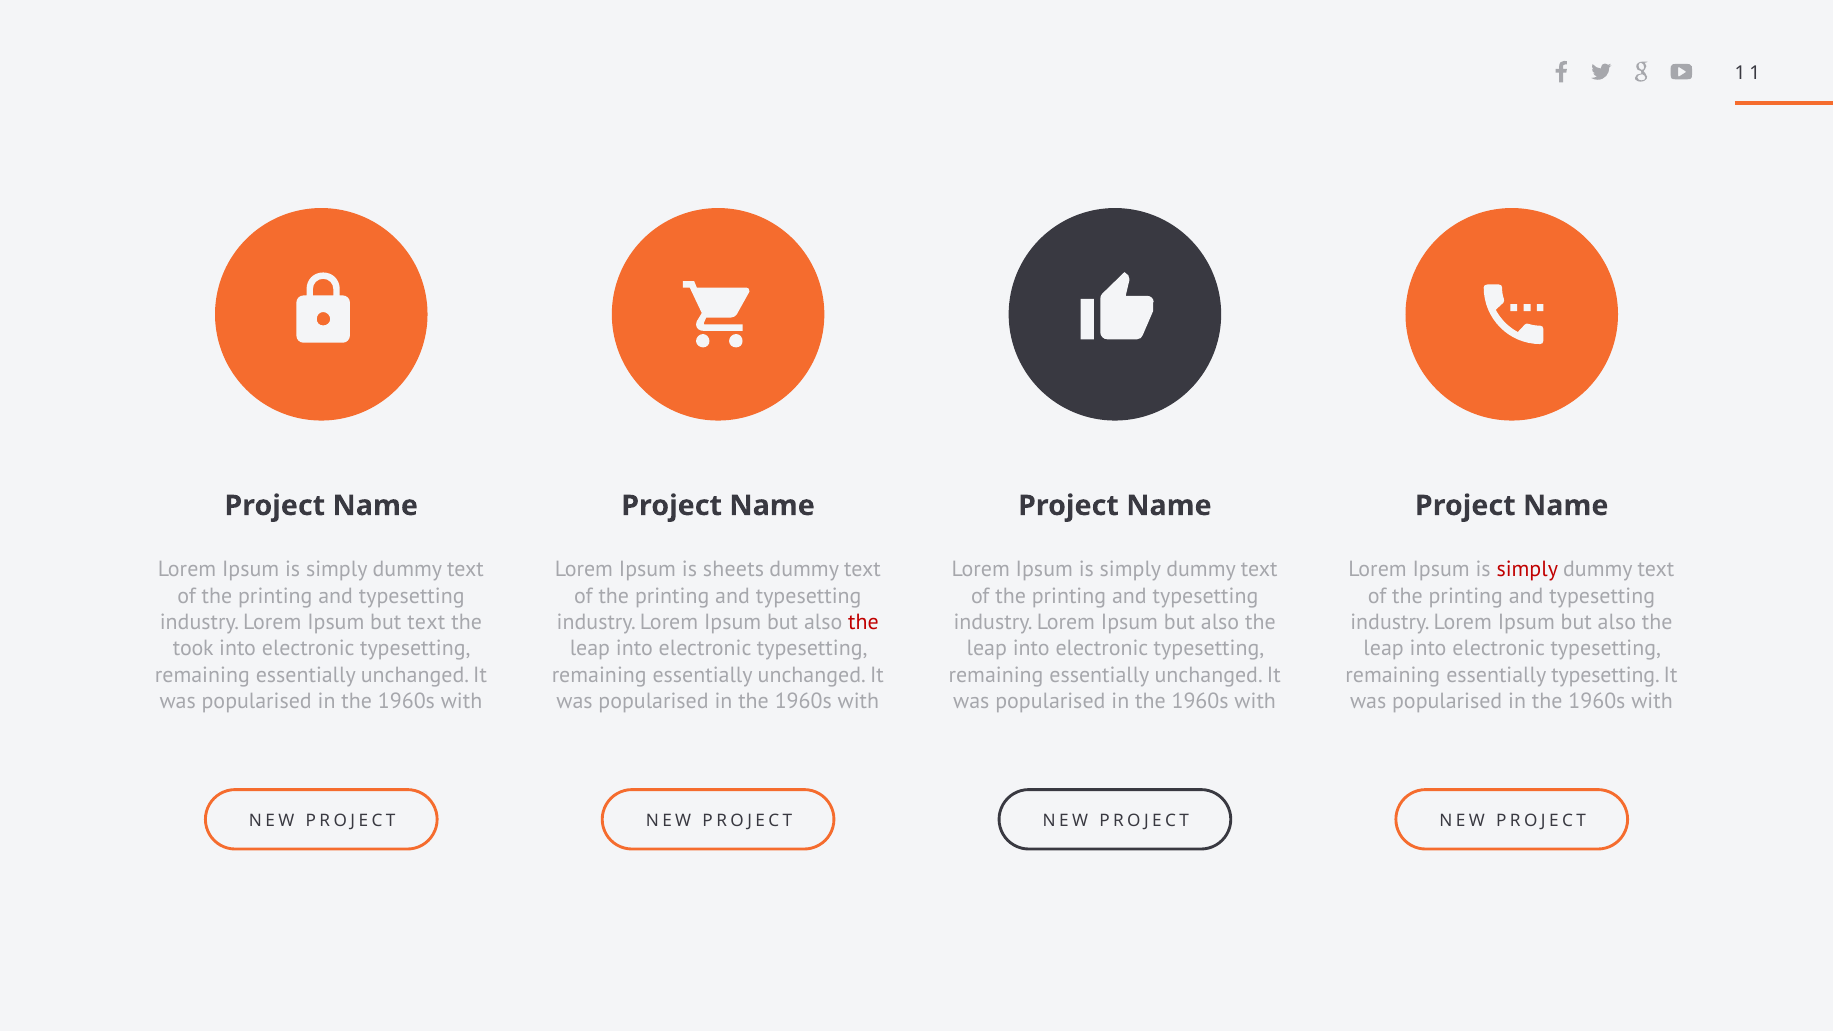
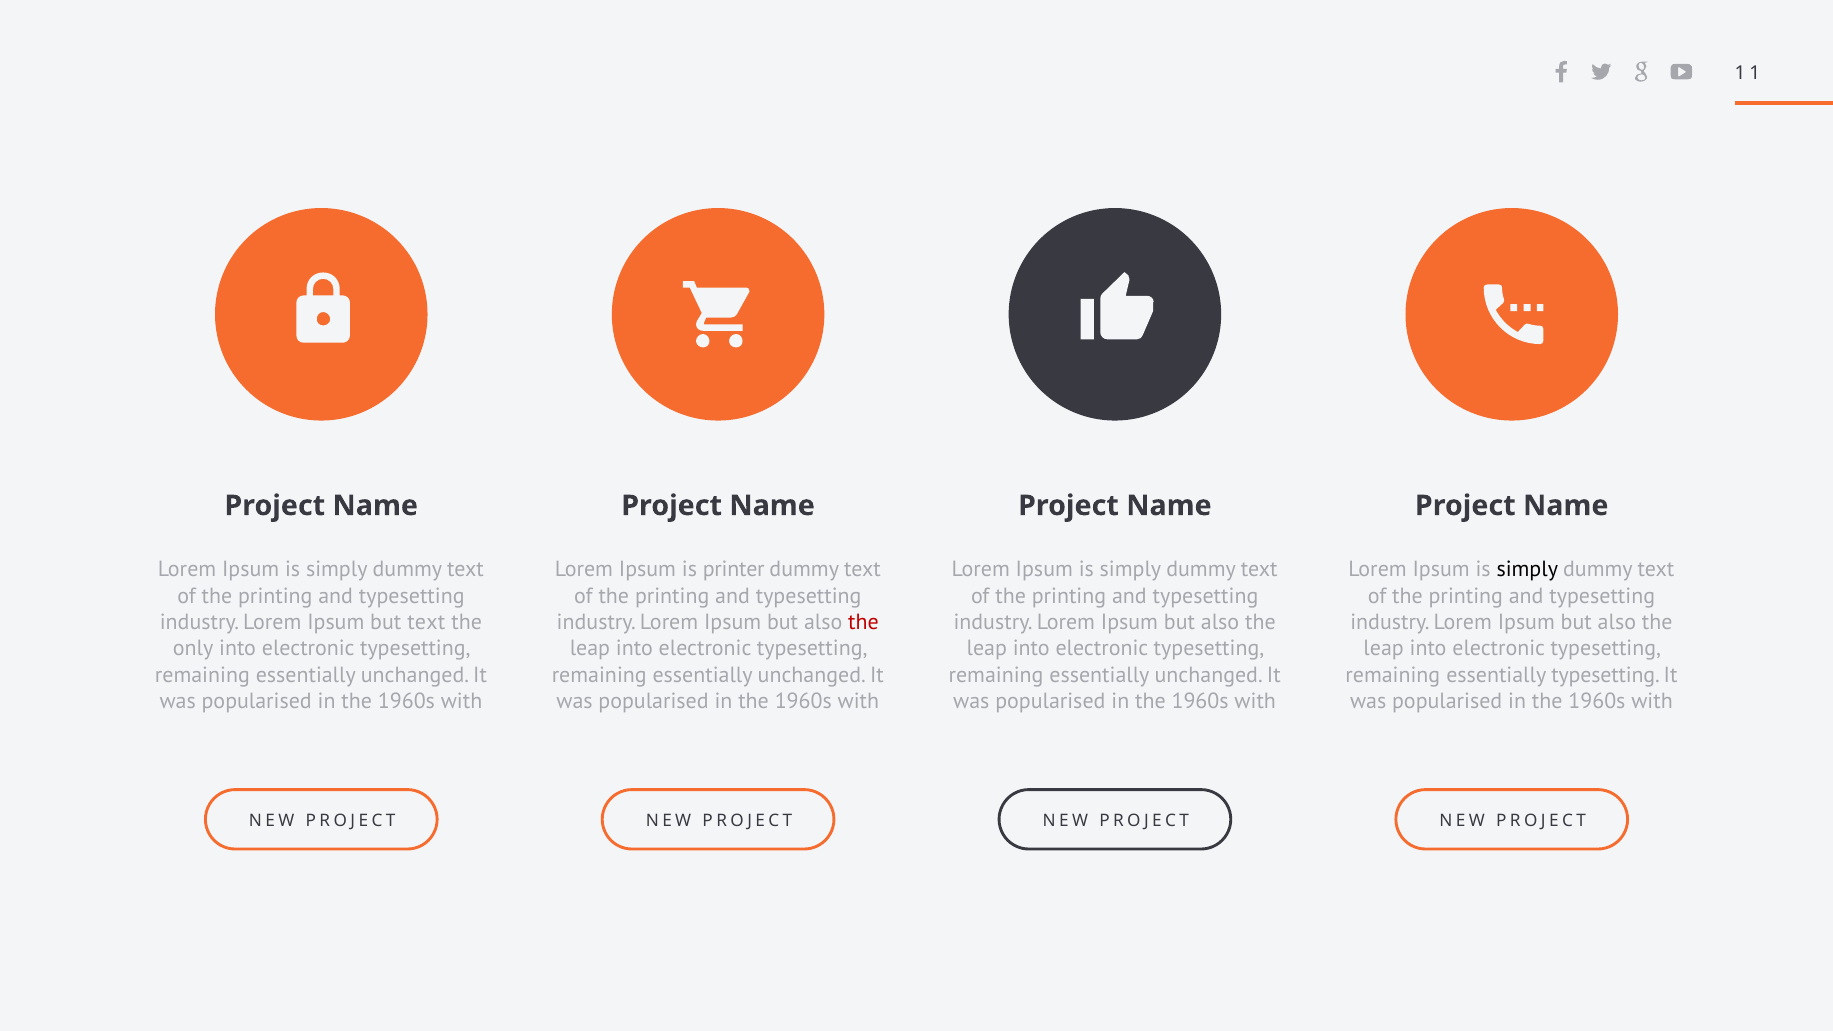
sheets: sheets -> printer (734, 569)
simply colour: red -> black (1527, 569)
took: took -> only (193, 649)
